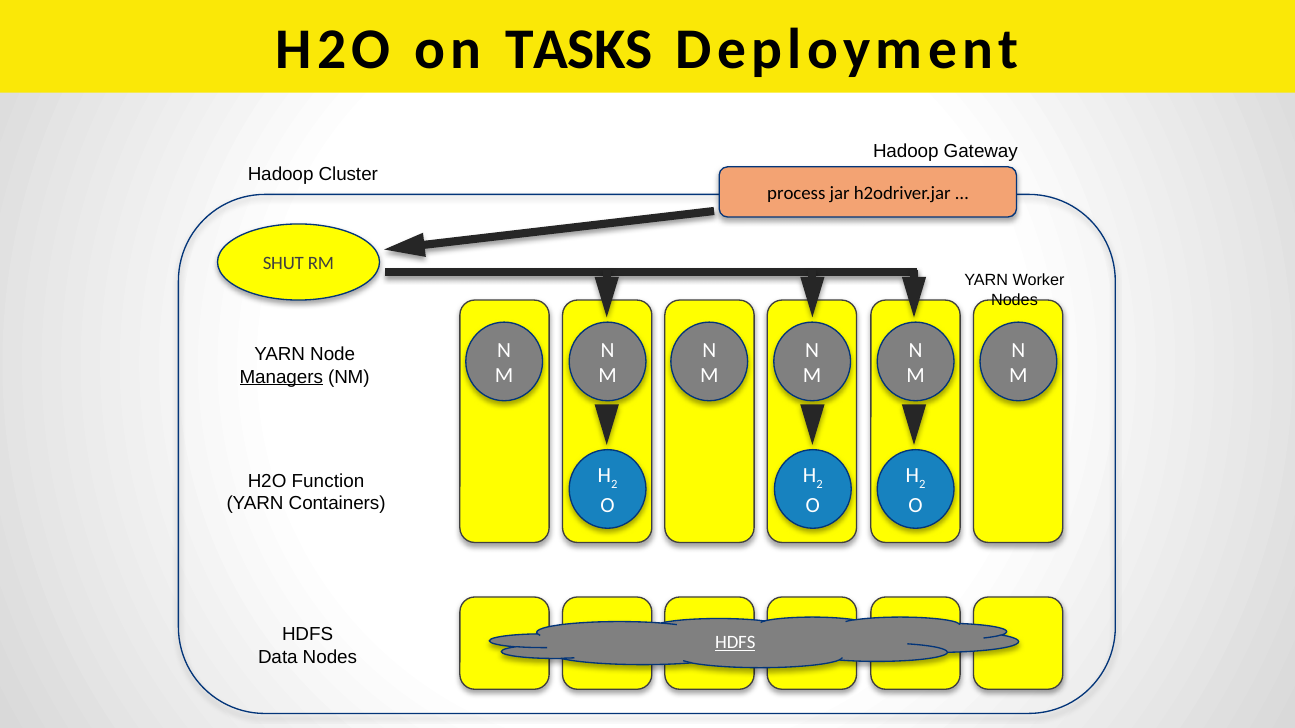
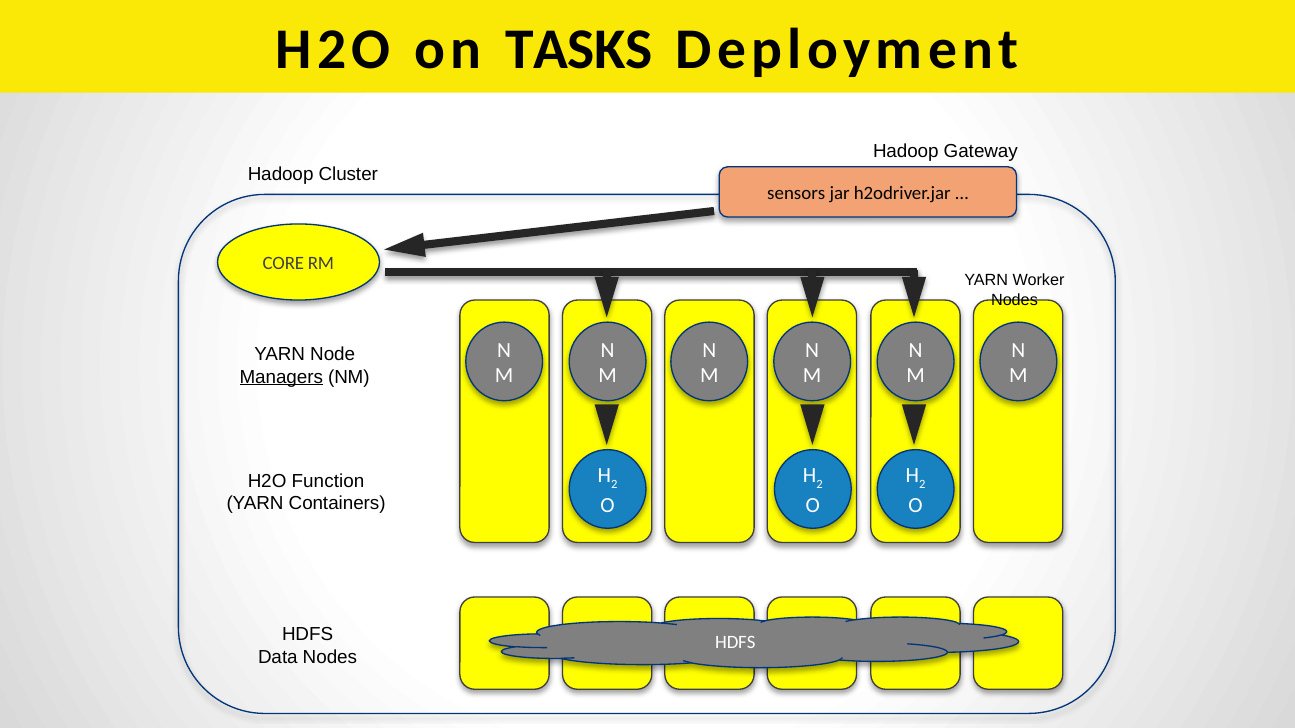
process: process -> sensors (796, 193)
SHUT: SHUT -> CORE (283, 263)
HDFS underline: present -> none (735, 643)
